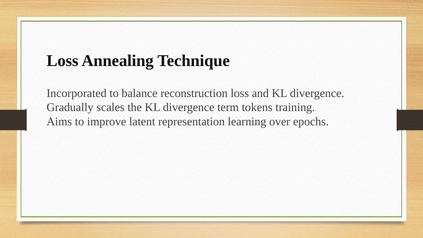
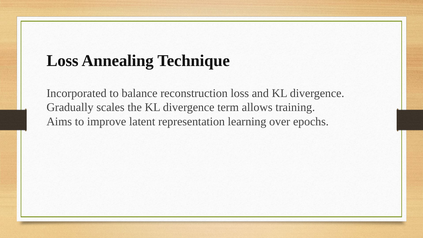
tokens: tokens -> allows (257, 107)
